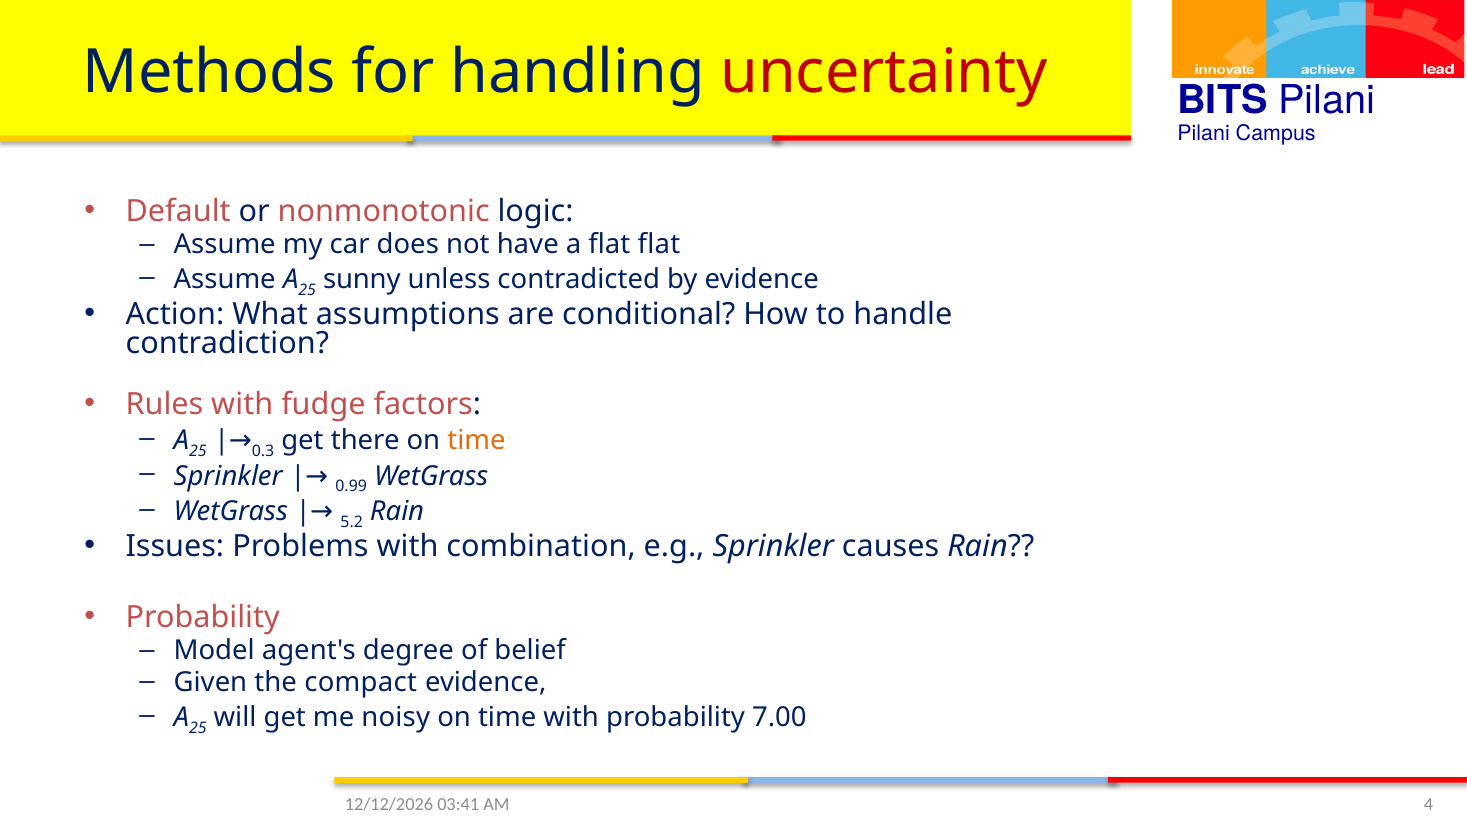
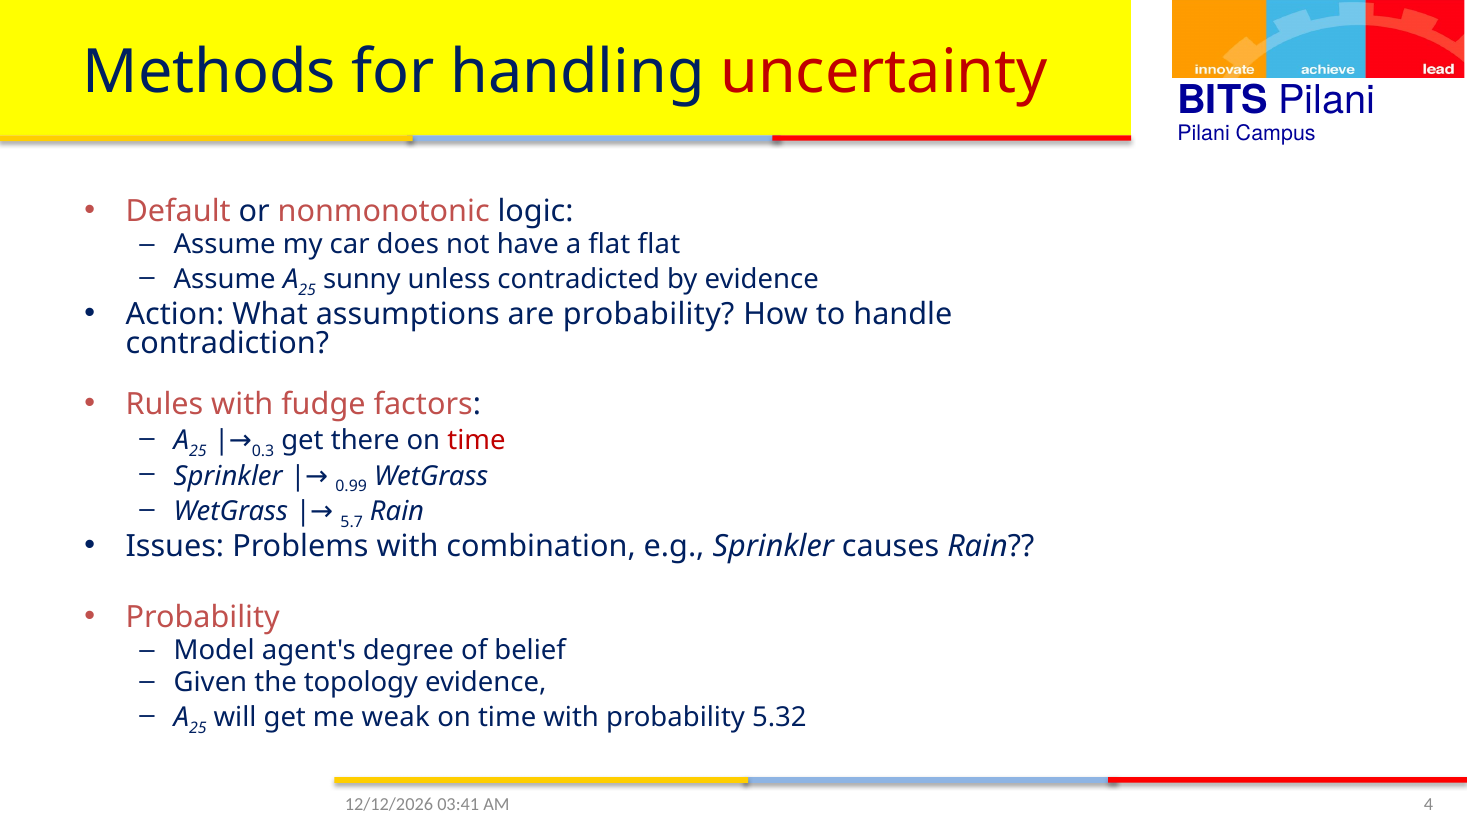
are conditional: conditional -> probability (649, 314)
time colour: orange -> red (477, 441)
5.2: 5.2 -> 5.7 (352, 522)
compact: compact -> topology (361, 683)
noisy: noisy -> weak (396, 718)
7.00: 7.00 -> 5.32 (779, 718)
